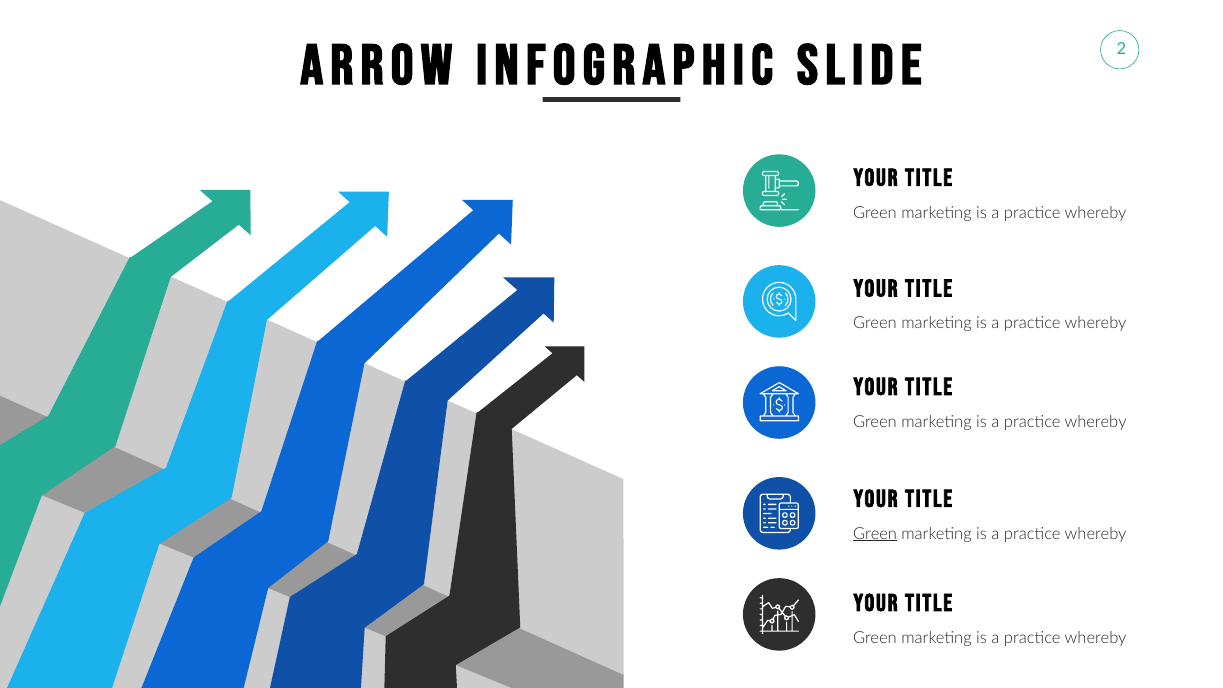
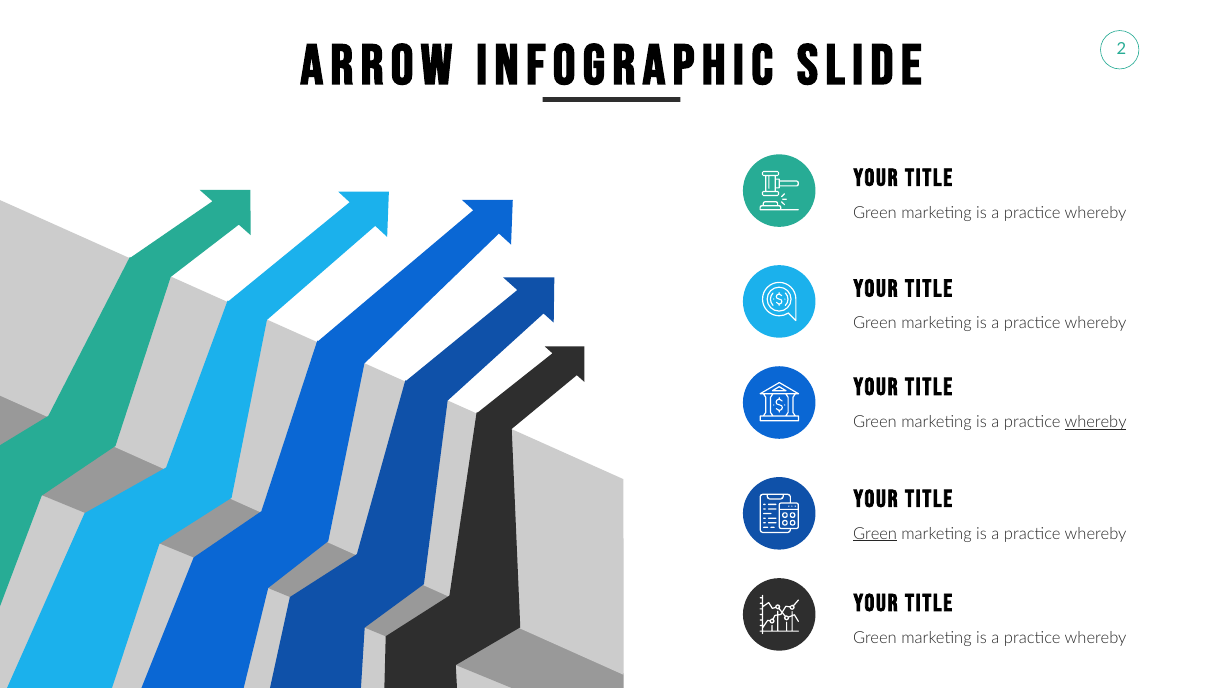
whereby underline: none -> present (1096, 422)
